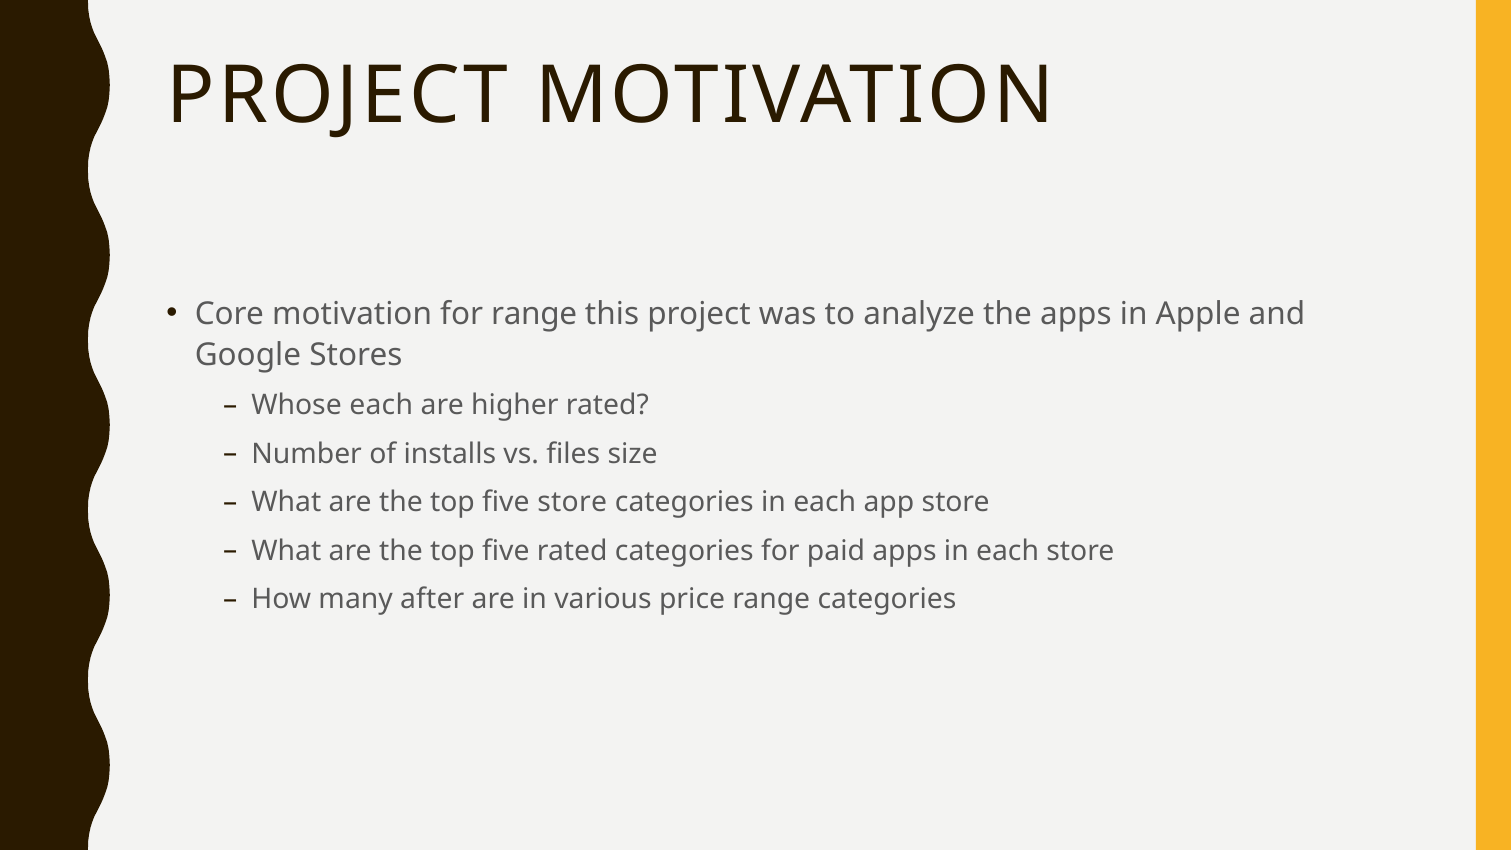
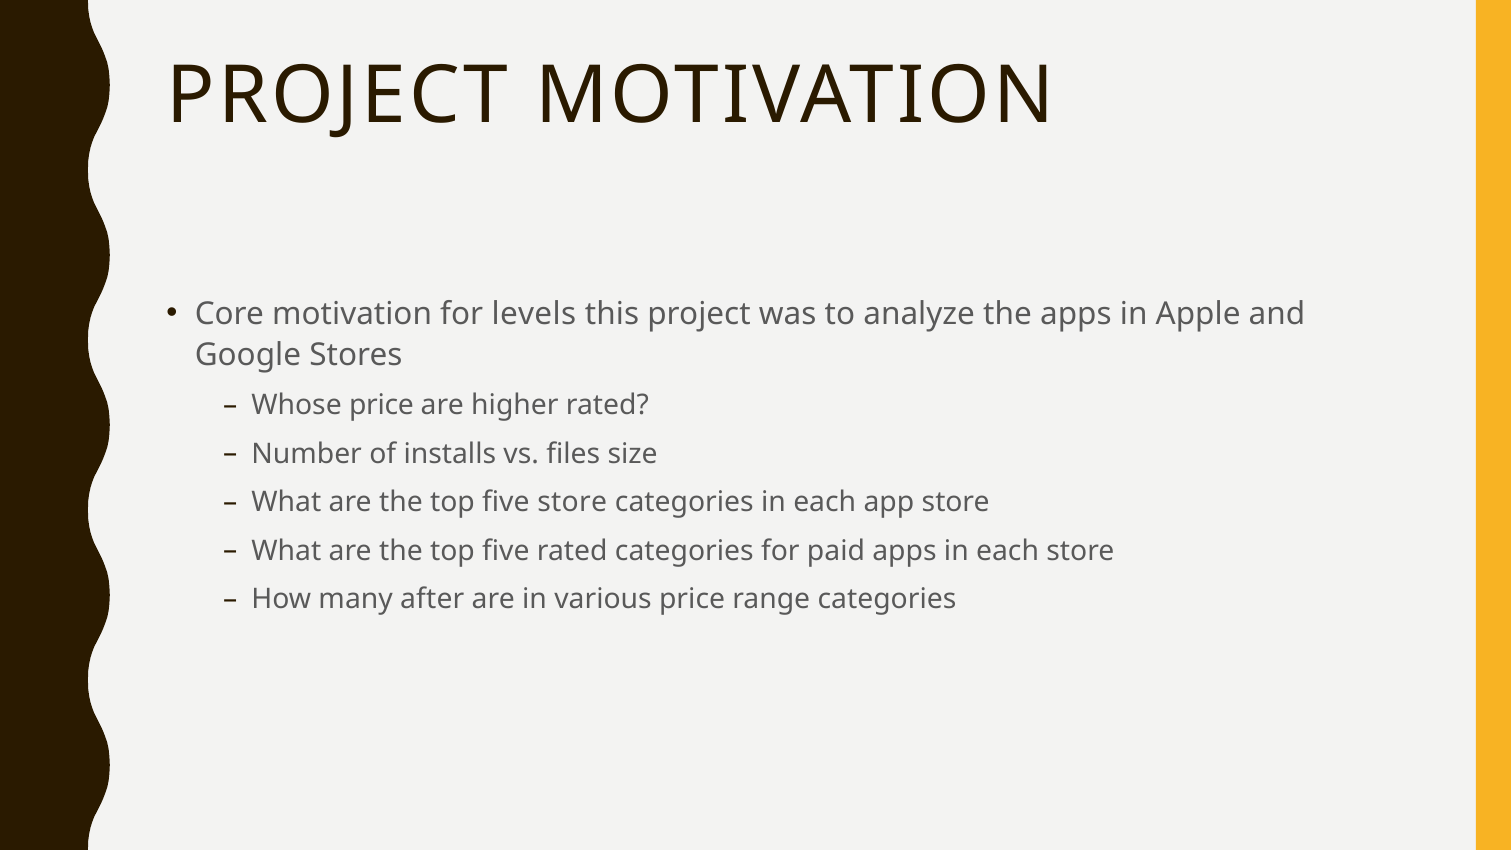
for range: range -> levels (534, 314)
Whose each: each -> price (382, 405)
